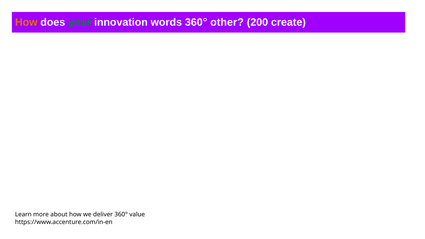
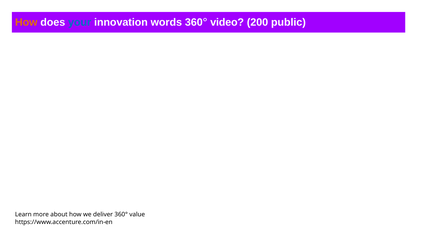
your colour: green -> blue (80, 22)
other: other -> video (227, 22)
create: create -> public (288, 22)
